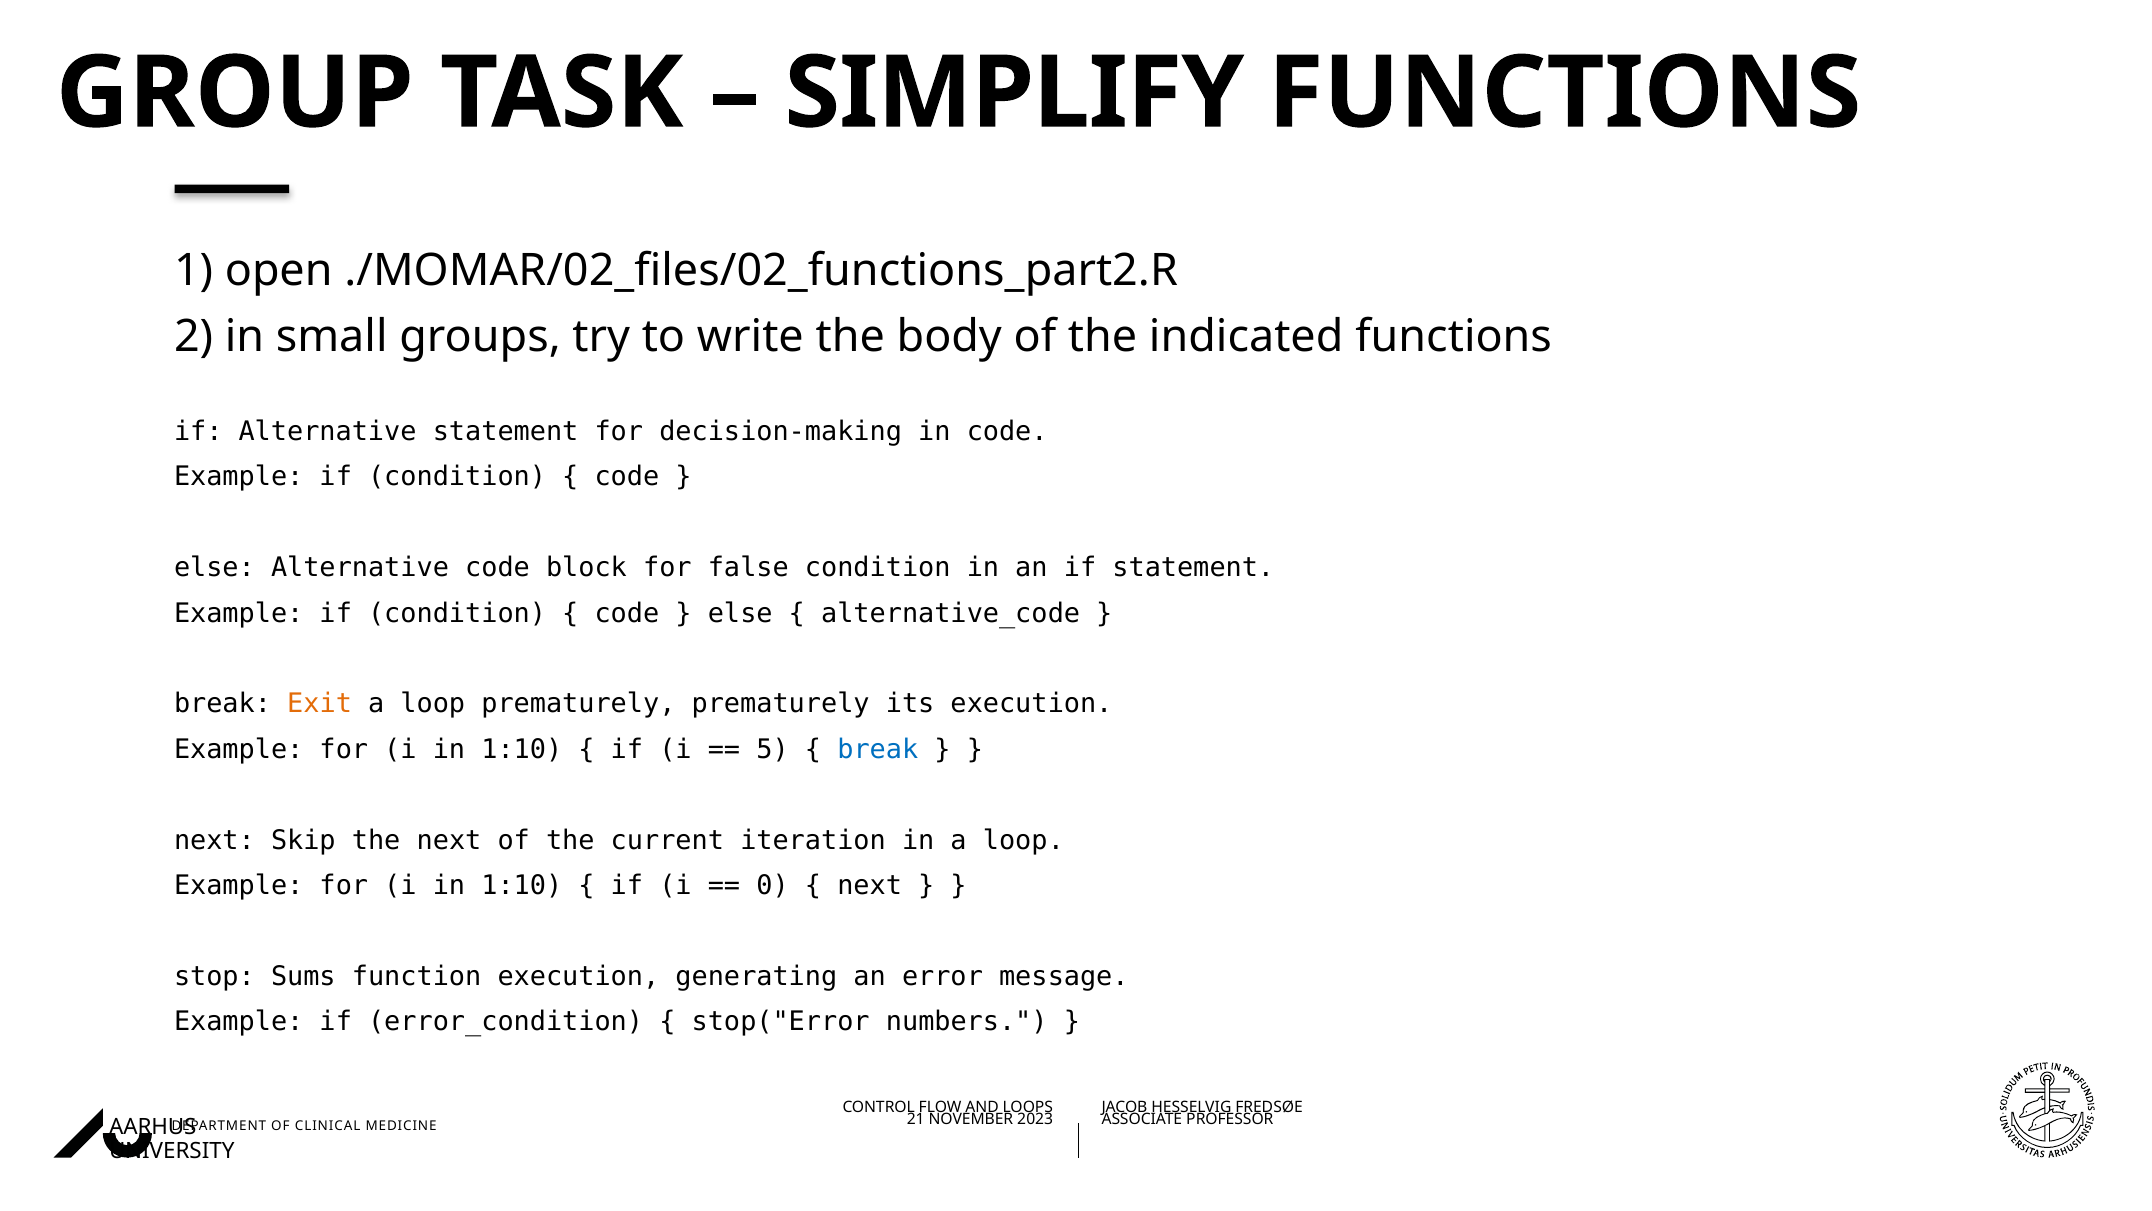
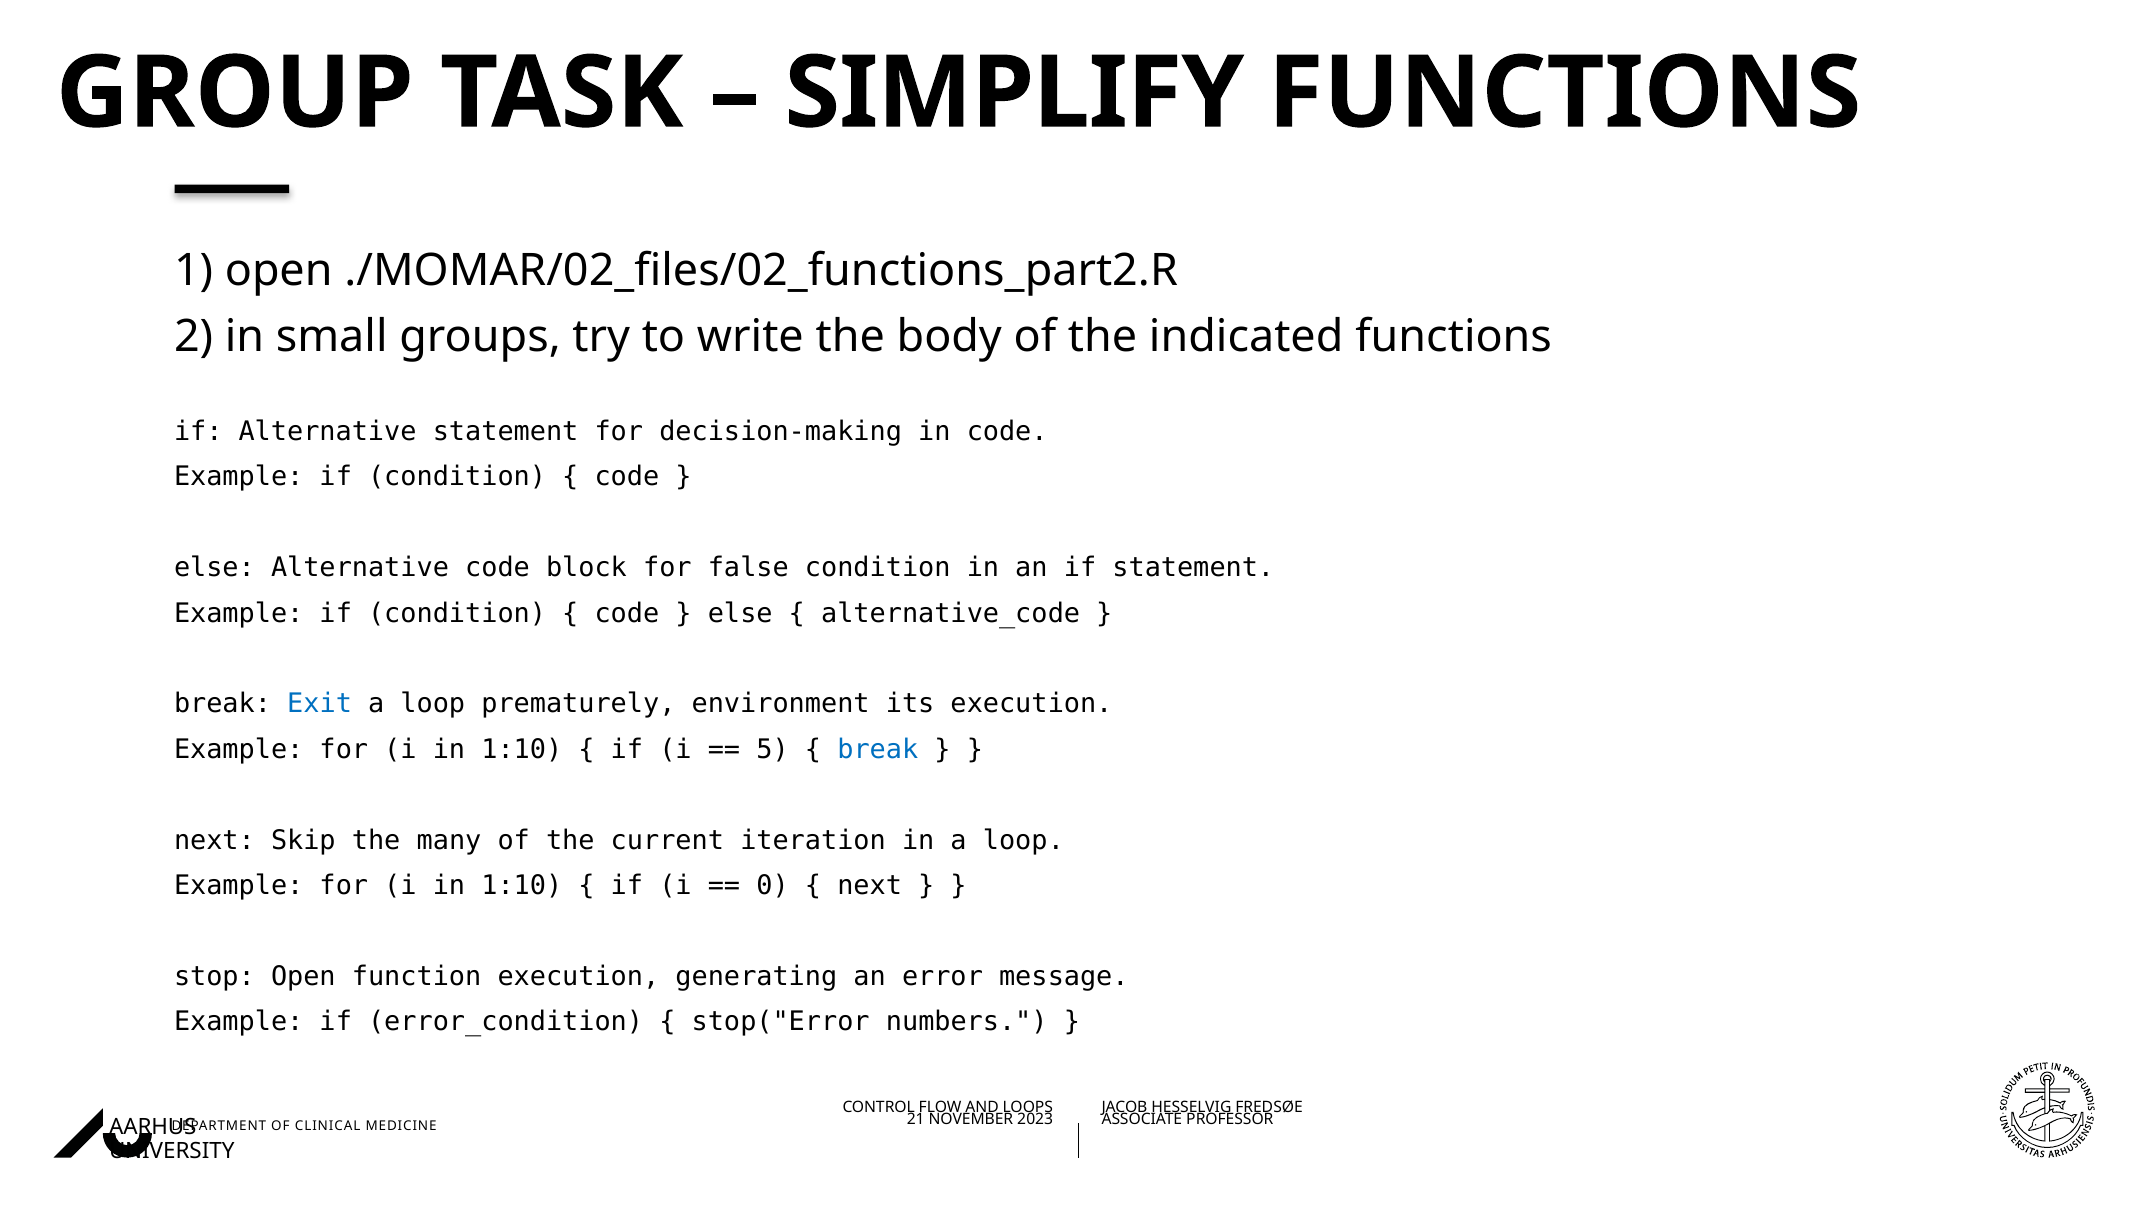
Exit colour: orange -> blue (320, 704)
prematurely prematurely: prematurely -> environment (781, 704)
the next: next -> many (449, 840)
Sums: Sums -> Open (303, 976)
